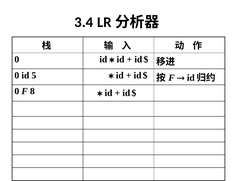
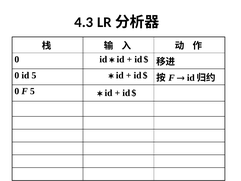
3.4: 3.4 -> 4.3 (84, 22)
F 8: 8 -> 5 (32, 91)
